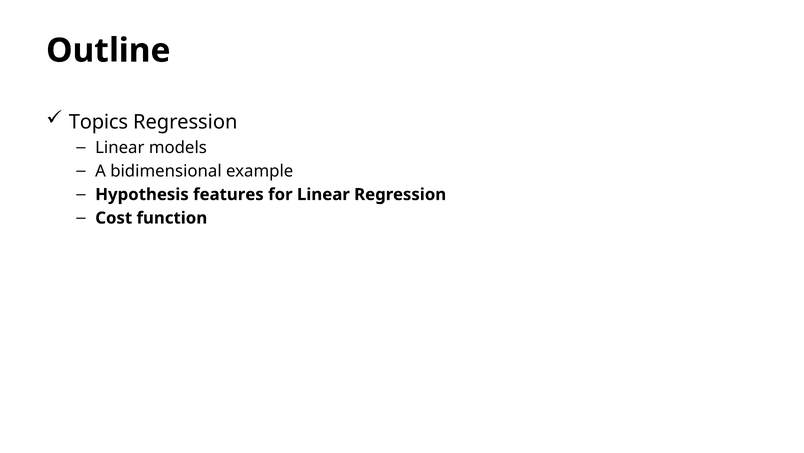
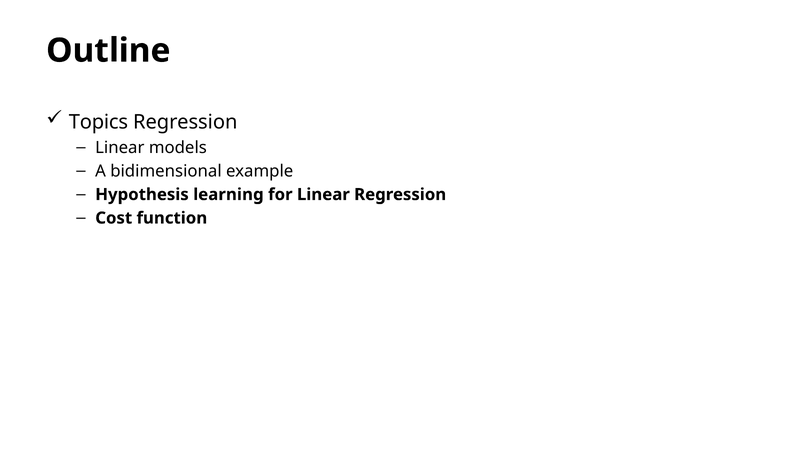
features: features -> learning (228, 194)
